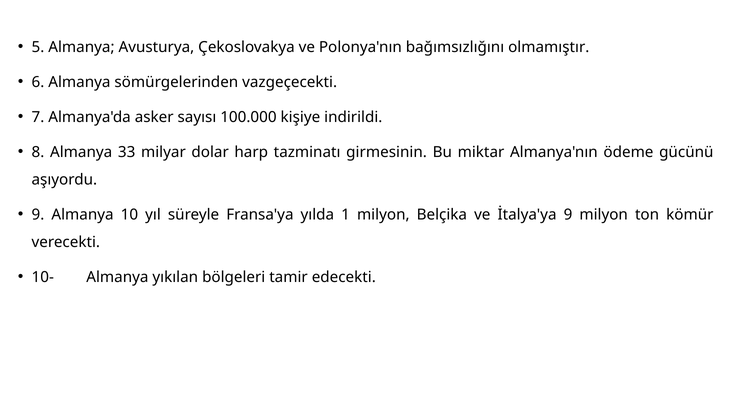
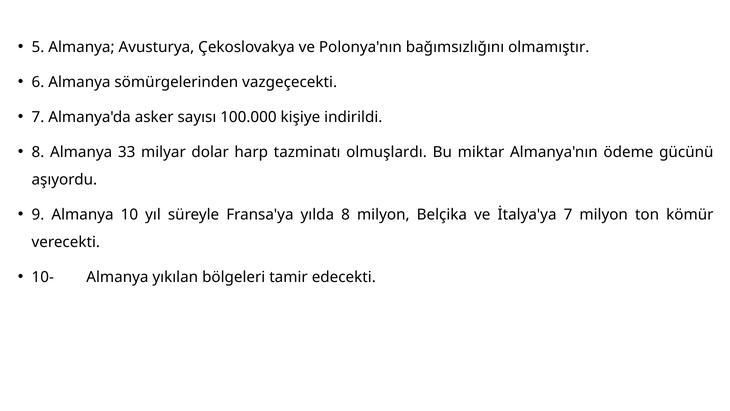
girmesinin: girmesinin -> olmuşlardı (387, 152)
yılda 1: 1 -> 8 (346, 214)
İtalya'ya 9: 9 -> 7 (568, 214)
